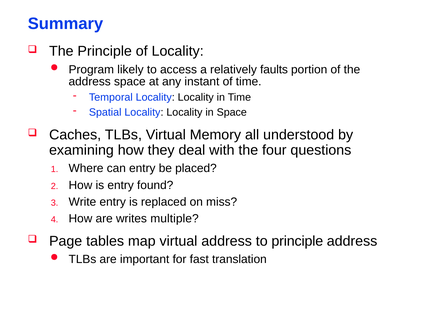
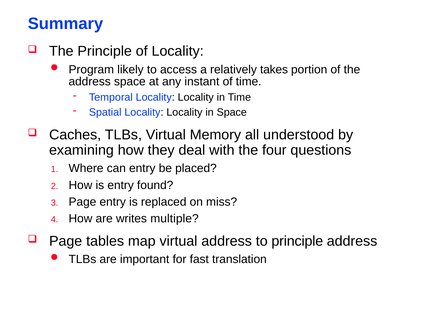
faults: faults -> takes (274, 70)
Write: Write -> Page (82, 202)
